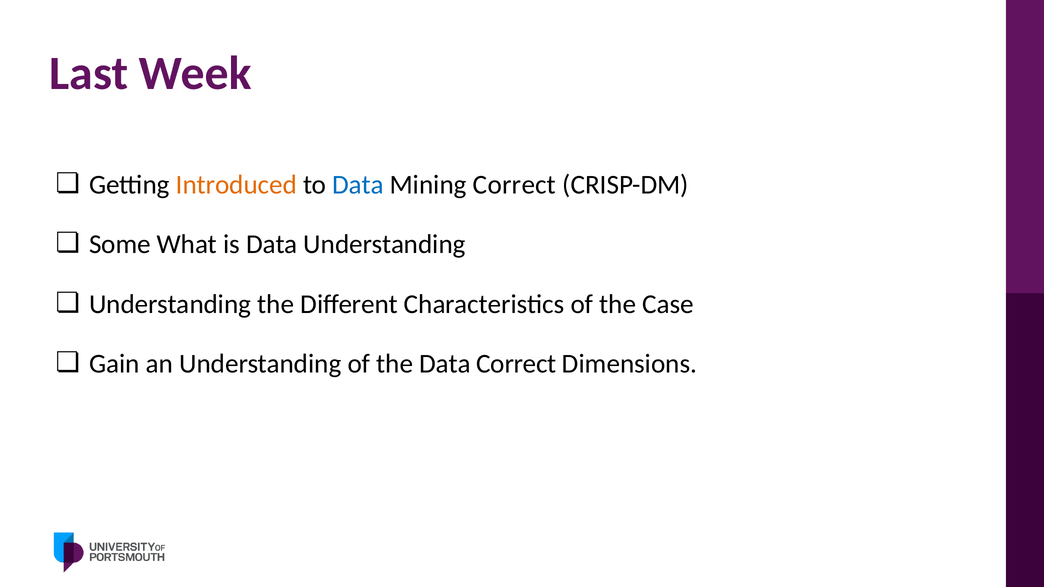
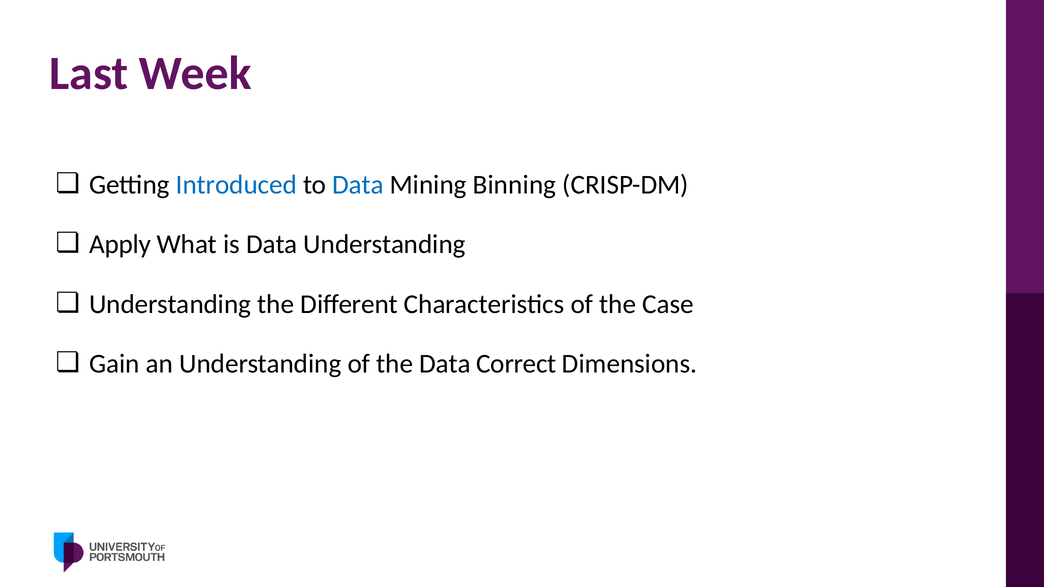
Introduced colour: orange -> blue (236, 185)
Mining Correct: Correct -> Binning (515, 185)
Some: Some -> Apply (120, 245)
